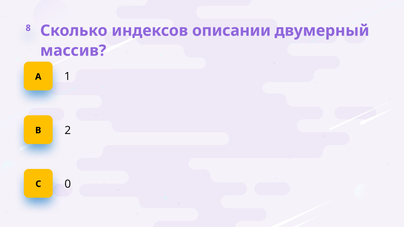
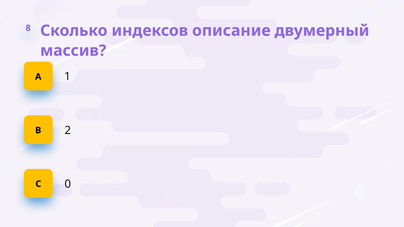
описании: описании -> описание (231, 31)
